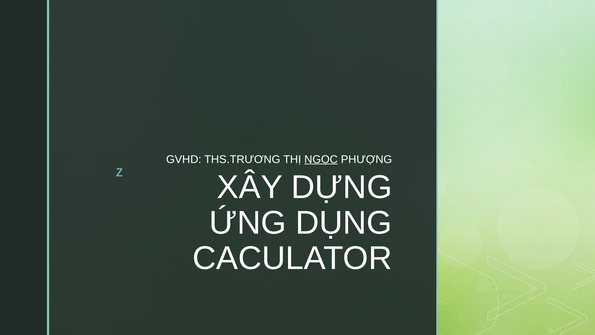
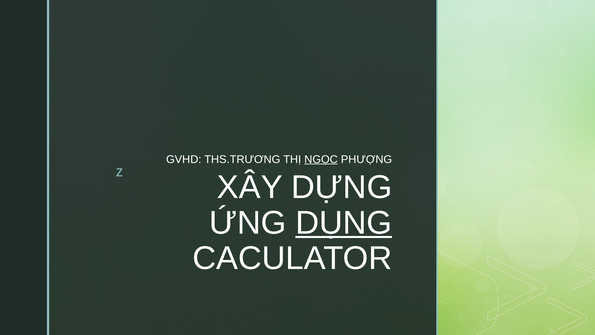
DỤNG underline: none -> present (344, 223)
